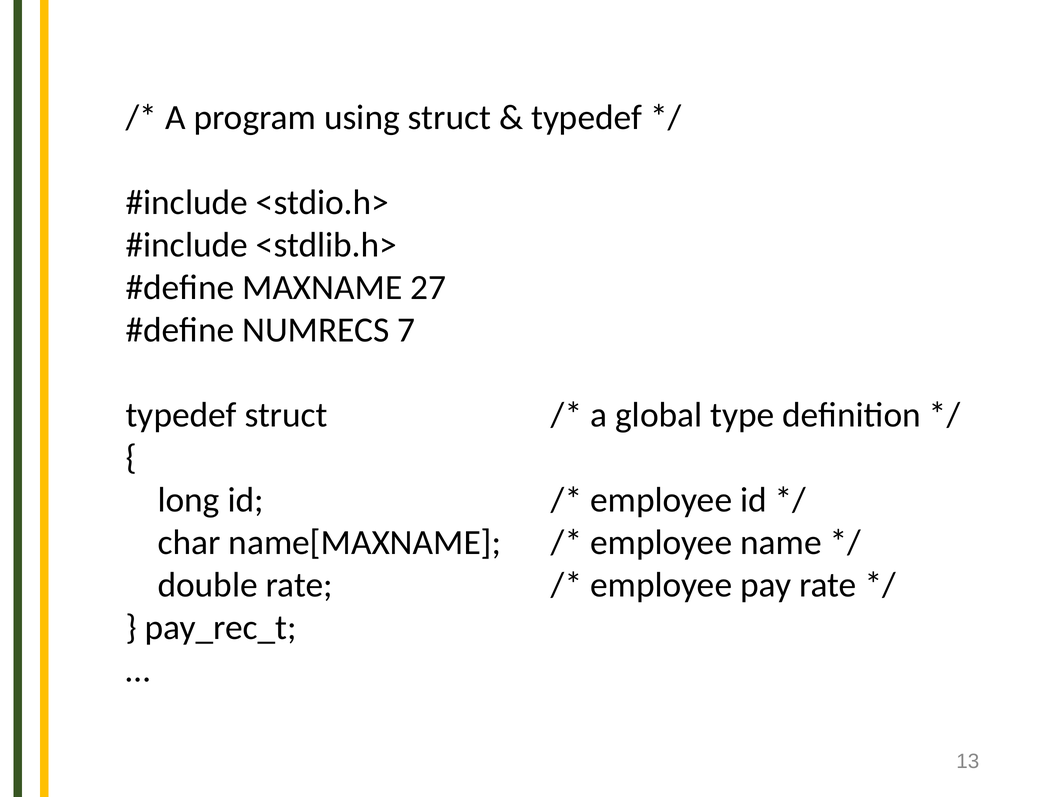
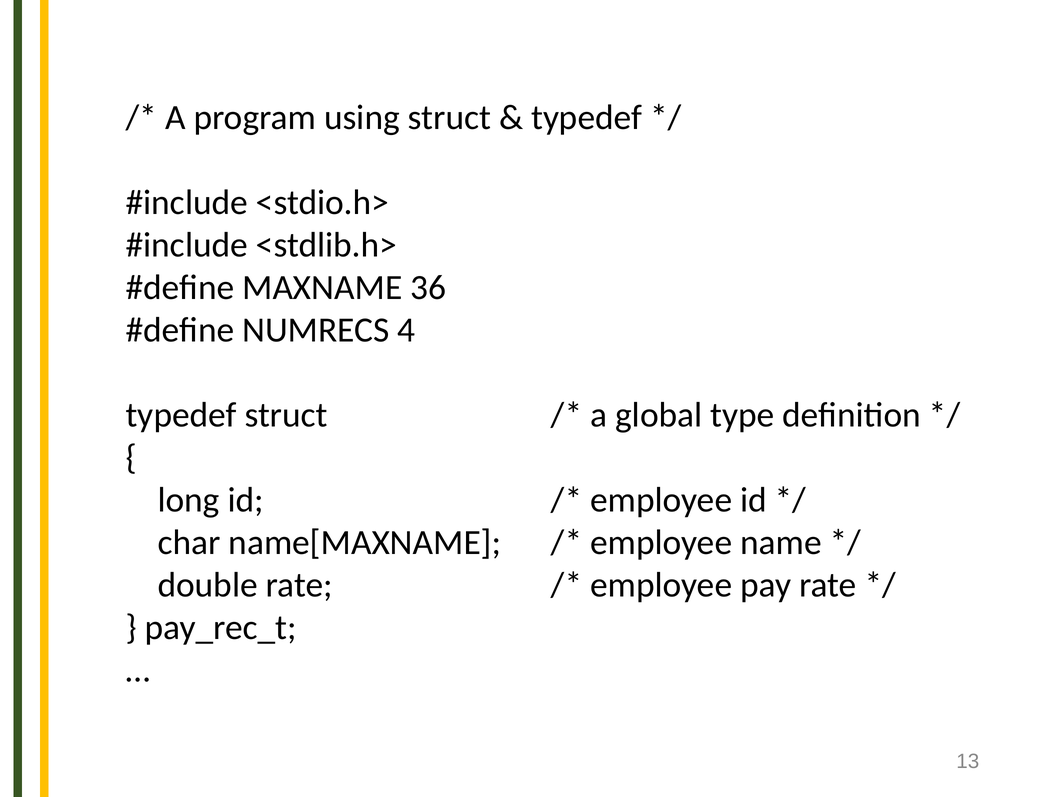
27: 27 -> 36 (428, 288)
7: 7 -> 4 (406, 330)
